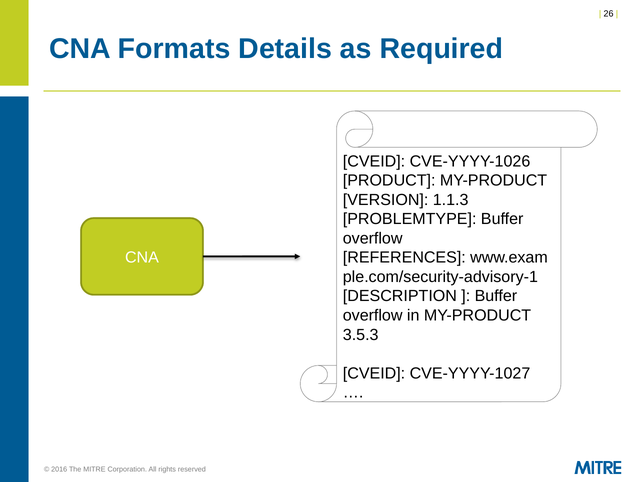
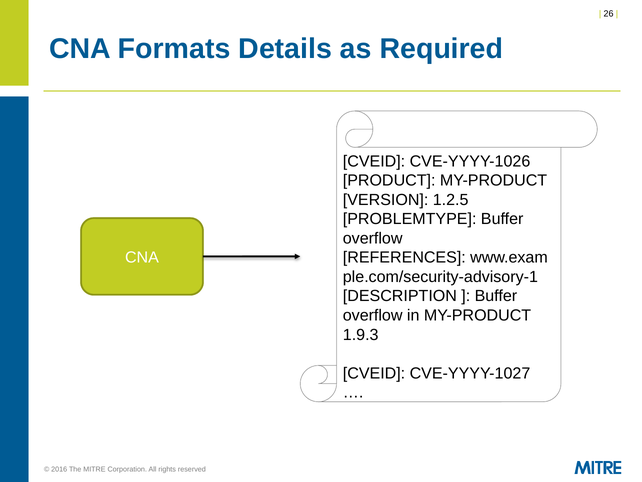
1.1.3: 1.1.3 -> 1.2.5 (451, 200)
3.5.3: 3.5.3 -> 1.9.3 (361, 334)
